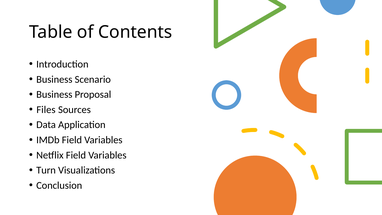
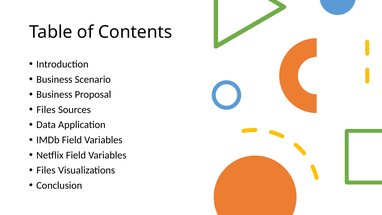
Turn: Turn -> Files (46, 170)
